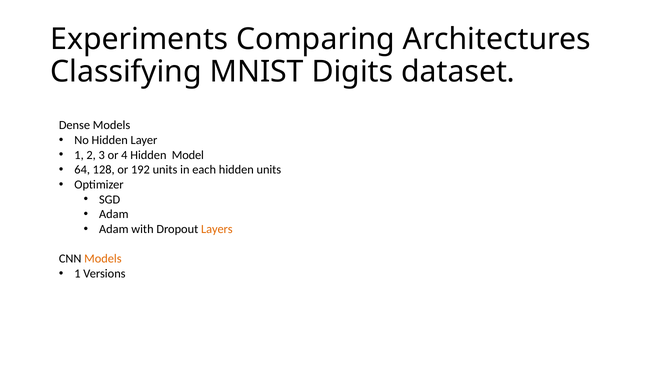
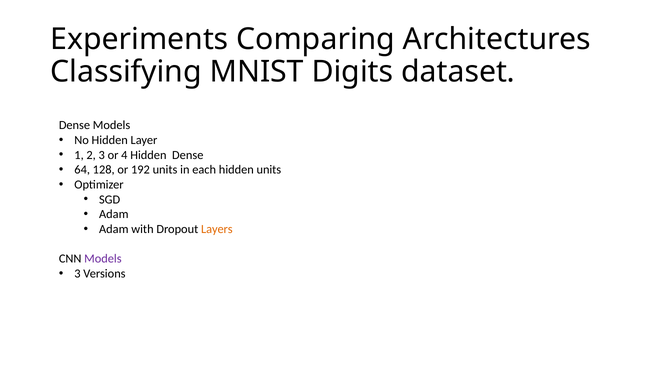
Hidden Model: Model -> Dense (188, 155)
Models colour: orange -> purple (103, 259)
1: 1 -> 3 (77, 274)
